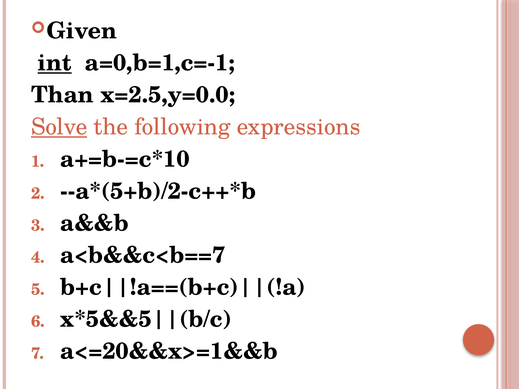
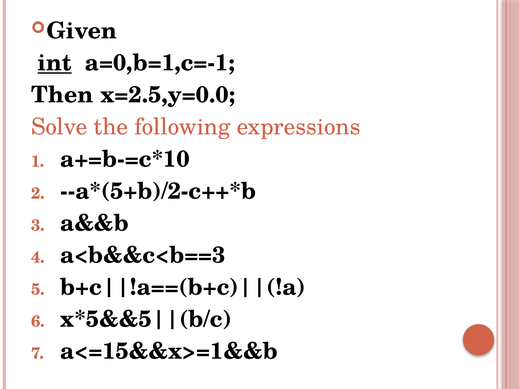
Than: Than -> Then (62, 95)
Solve underline: present -> none (59, 127)
a<b&&c<b==7: a<b&&c<b==7 -> a<b&&c<b==3 (143, 255)
a<=20&&x>=1&&b: a<=20&&x>=1&&b -> a<=15&&x>=1&&b (169, 351)
